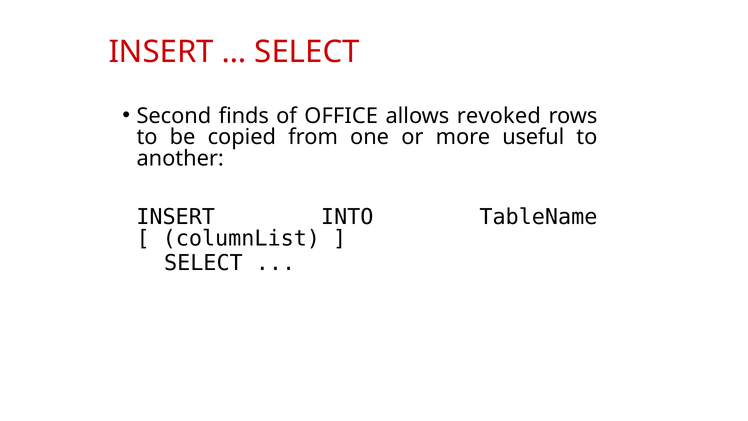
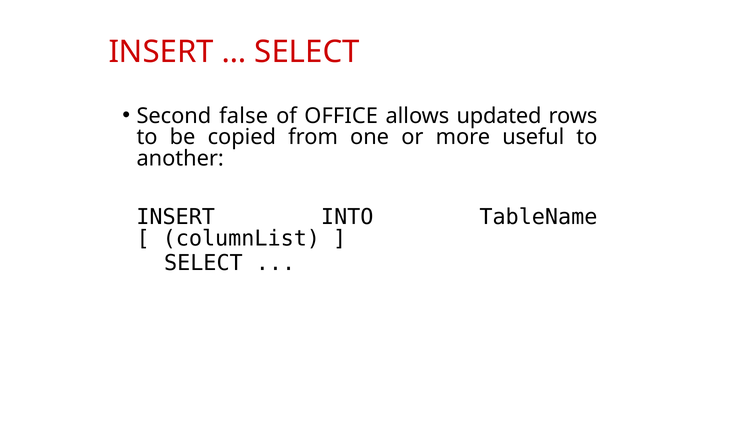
finds: finds -> false (244, 116)
revoked: revoked -> updated (499, 116)
